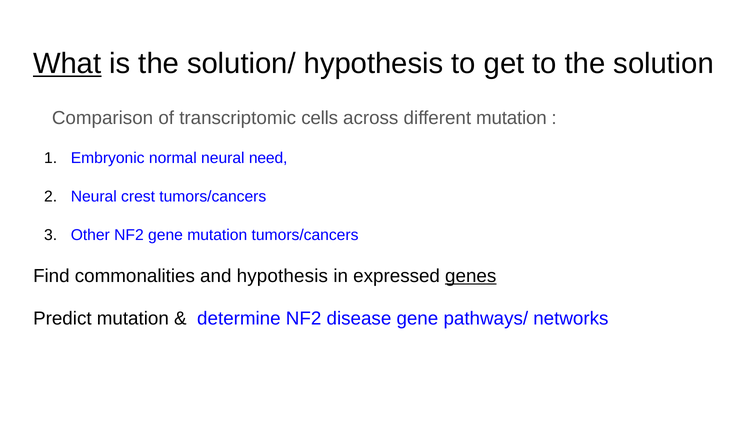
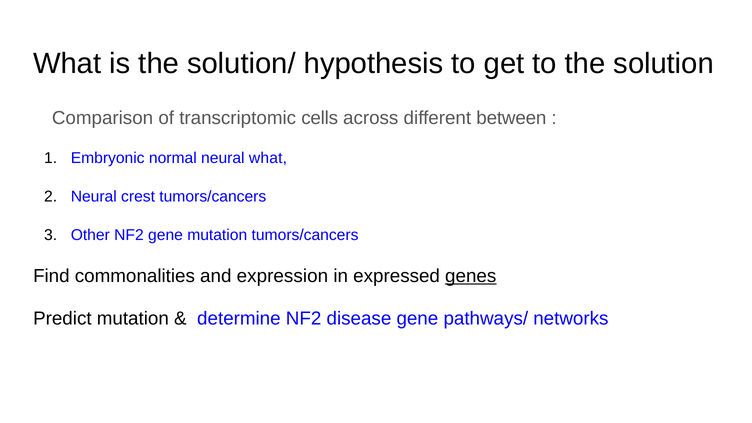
What underline: present -> none (67, 64)
different mutation: mutation -> between (511, 118)
neural need: need -> what (268, 158)
and hypothesis: hypothesis -> expression (282, 276)
